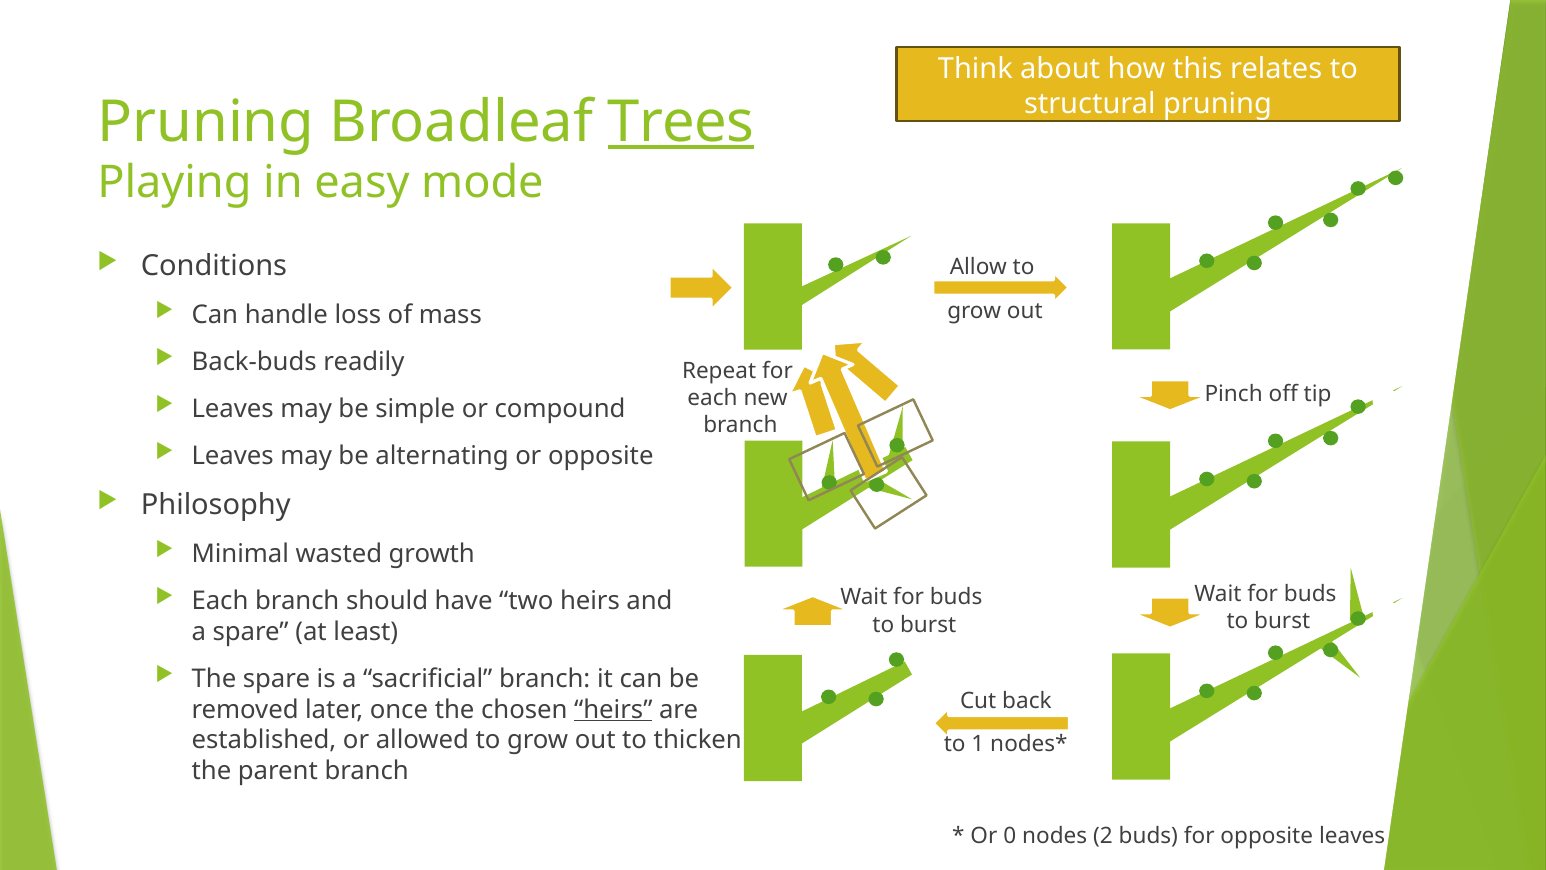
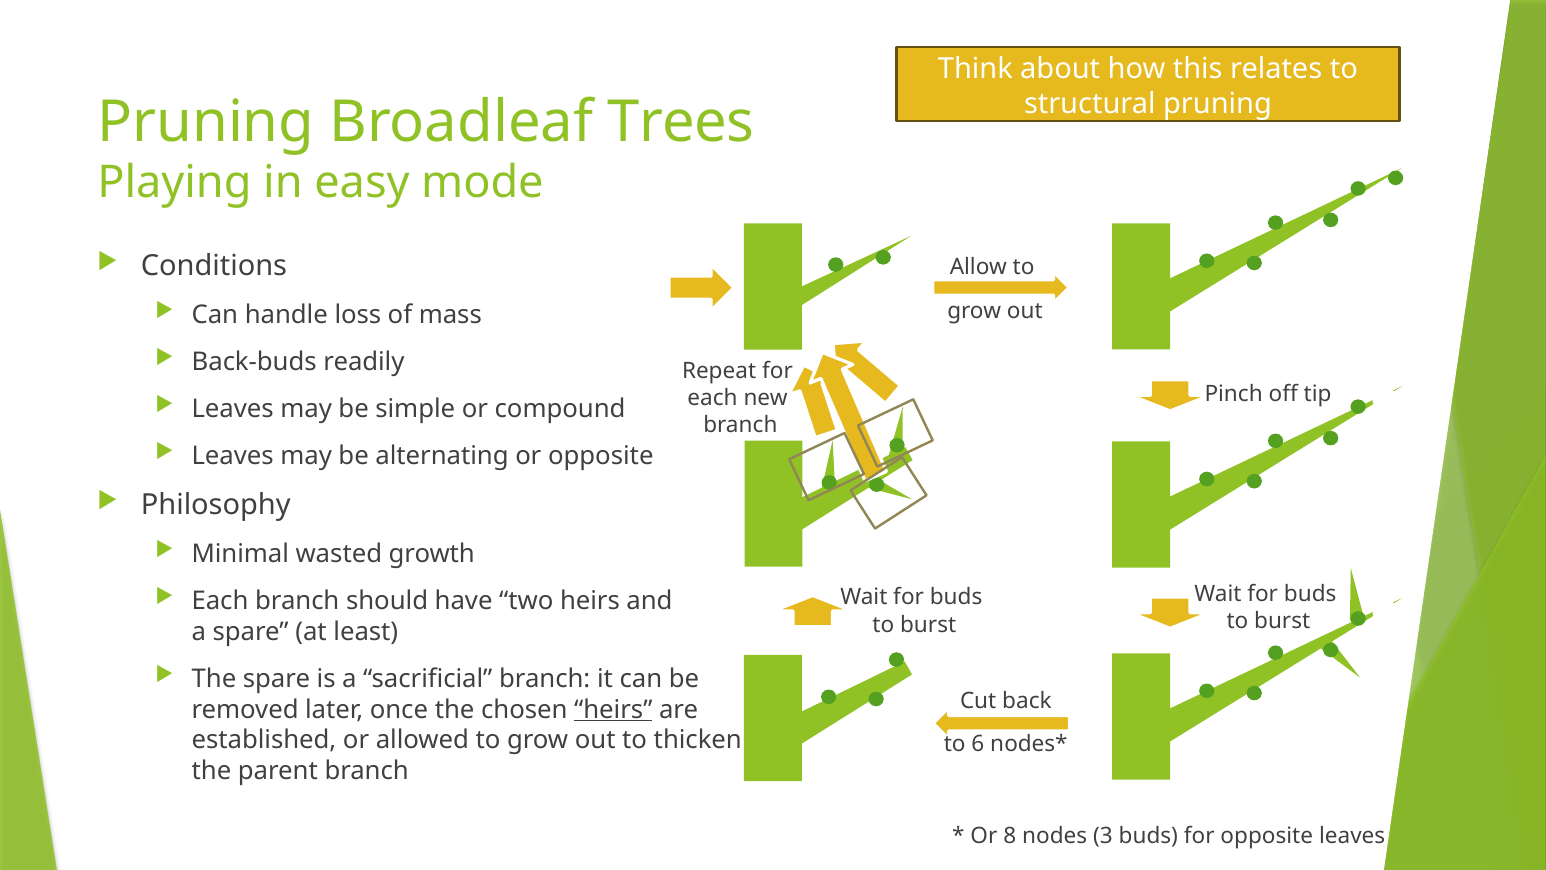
Trees underline: present -> none (681, 122)
1: 1 -> 6 (978, 744)
0: 0 -> 8 (1010, 836)
2: 2 -> 3 (1103, 836)
